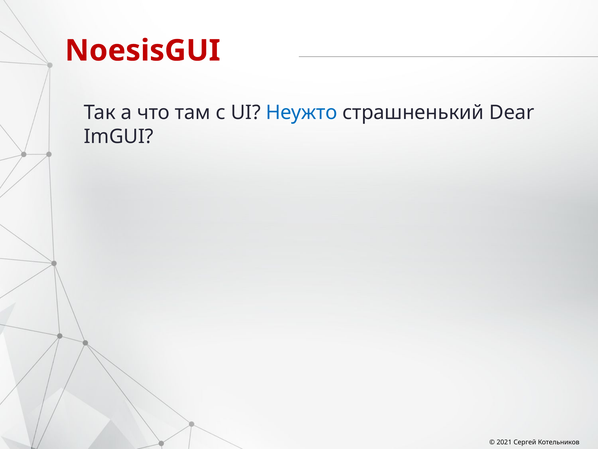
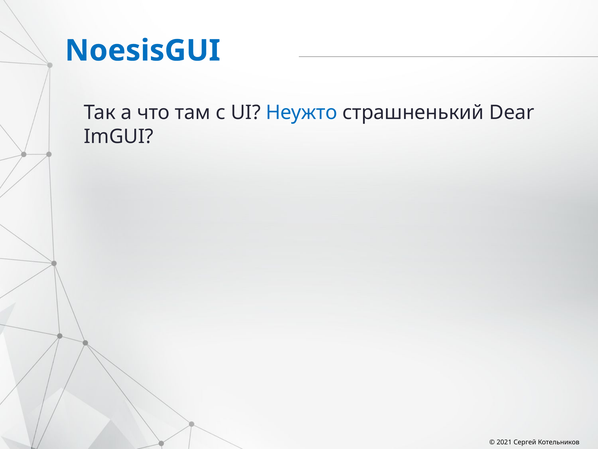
NoesisGUI colour: red -> blue (143, 51)
